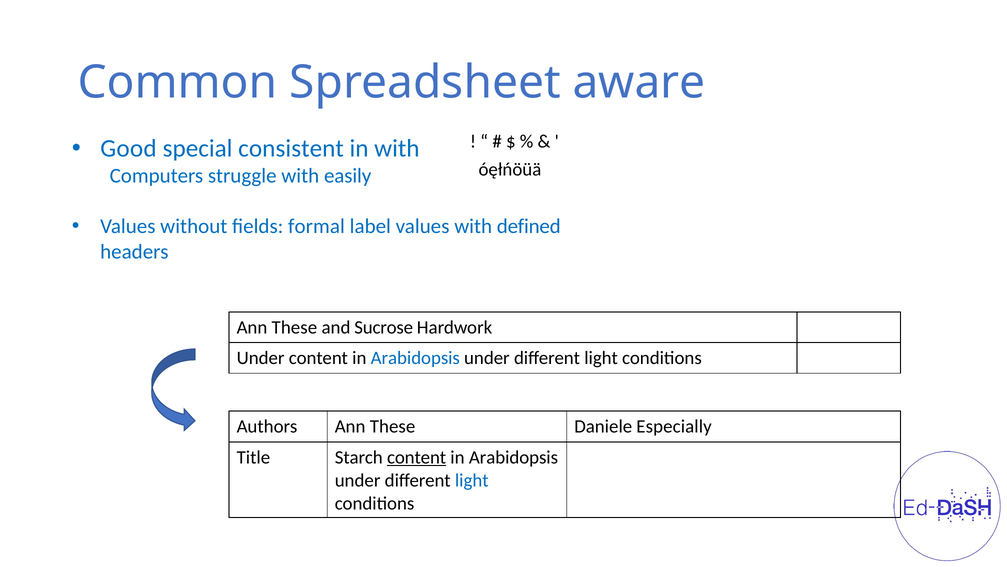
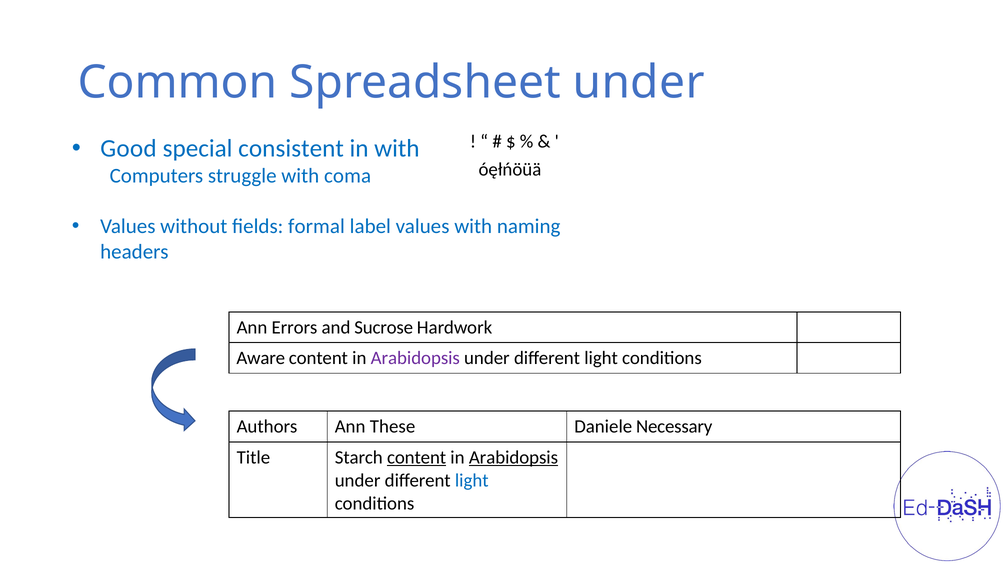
Spreadsheet aware: aware -> under (639, 82)
easily: easily -> coma (348, 176)
defined: defined -> naming (529, 226)
These: These -> Errors (294, 327)
Under: Under -> Aware (261, 358)
Arabidopsis colour: blue -> purple (415, 358)
Especially: Especially -> Necessary (674, 426)
Arabidopsis underline: none -> present (513, 457)
